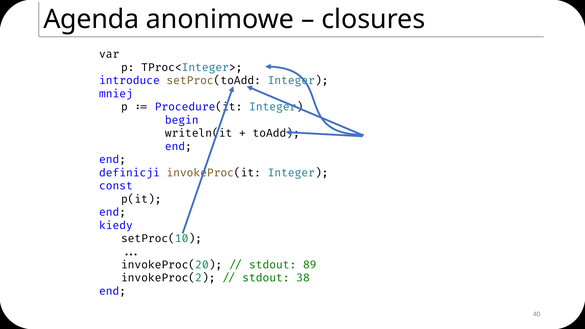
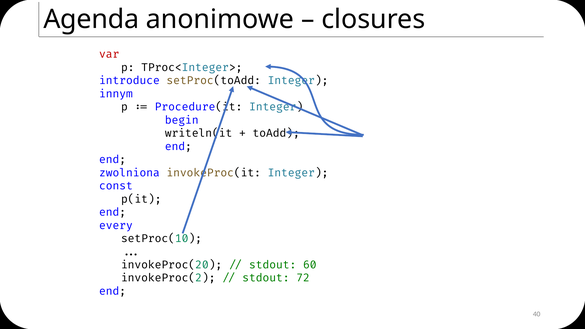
var colour: black -> red (109, 54)
mniej: mniej -> innym (116, 94)
definicji: definicji -> zwolniona (129, 173)
kiedy: kiedy -> every (116, 225)
89: 89 -> 60 (310, 265)
38: 38 -> 72 (303, 278)
